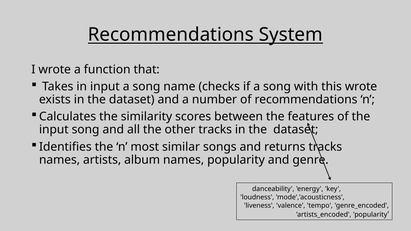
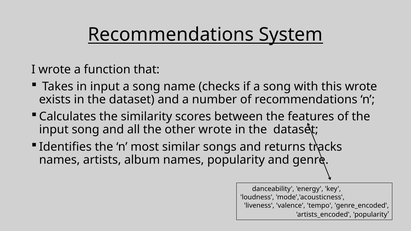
other tracks: tracks -> wrote (215, 130)
